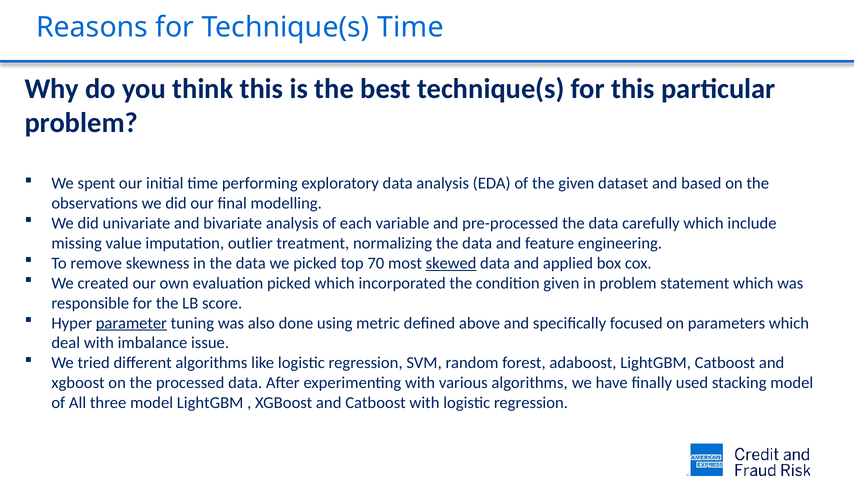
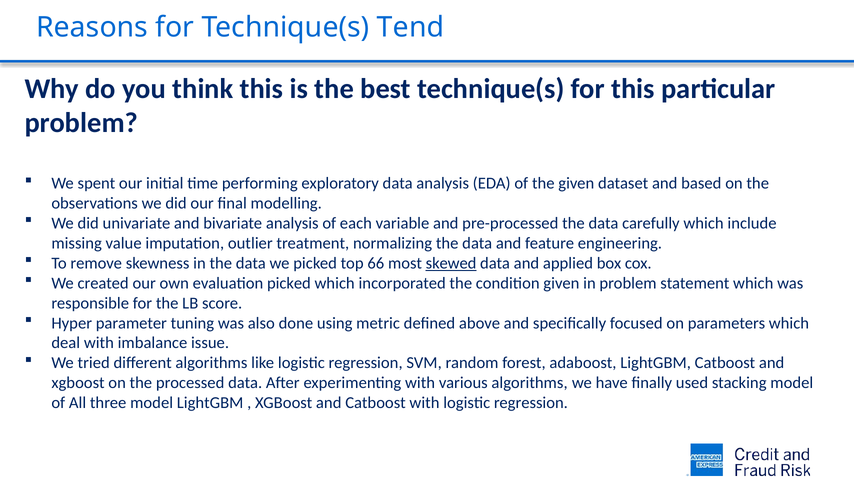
Technique(s Time: Time -> Tend (411, 27)
70: 70 -> 66 (376, 263)
parameter underline: present -> none (131, 323)
